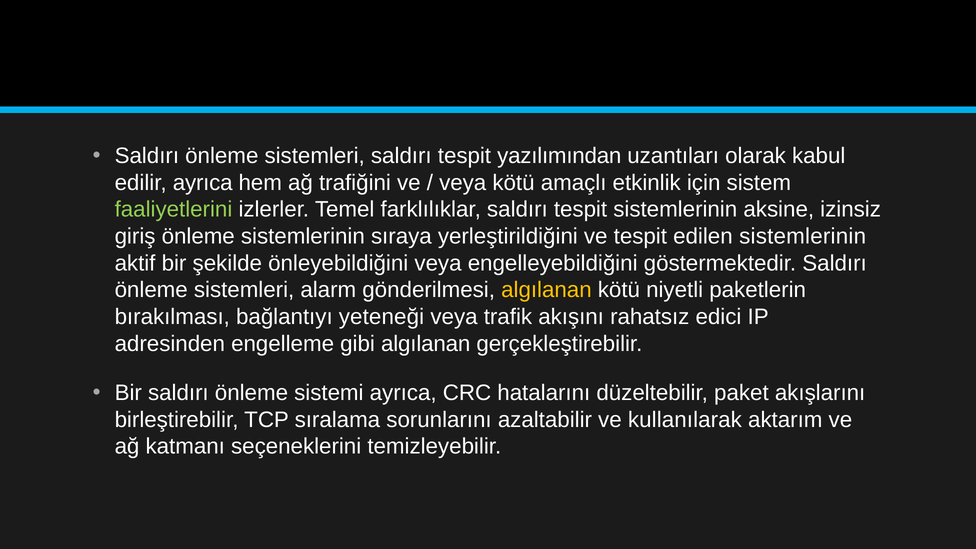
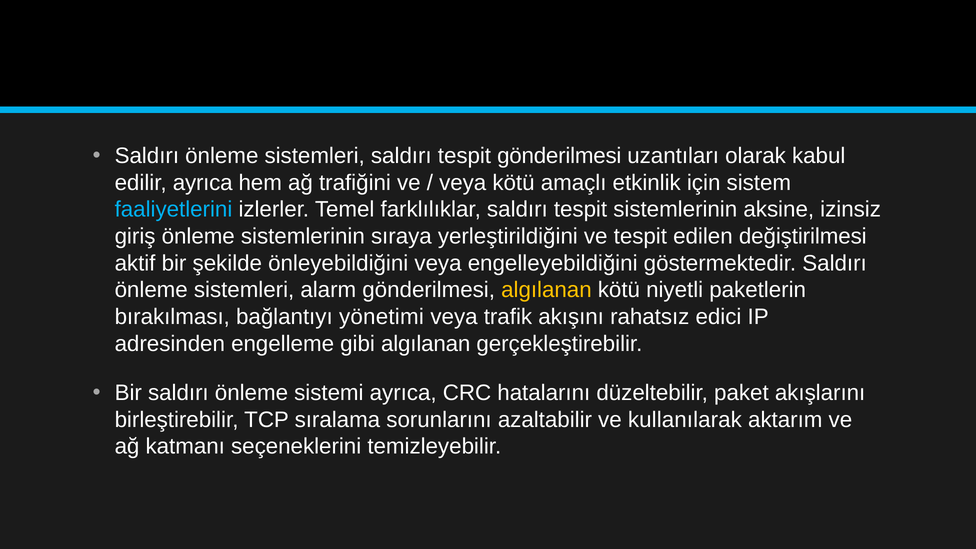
tespit yazılımından: yazılımından -> gönderilmesi (559, 156)
faaliyetlerini colour: light green -> light blue (174, 210)
edilen sistemlerinin: sistemlerinin -> değiştirilmesi (803, 236)
yeteneği: yeteneği -> yönetimi (381, 317)
